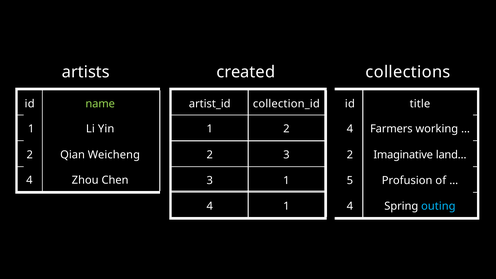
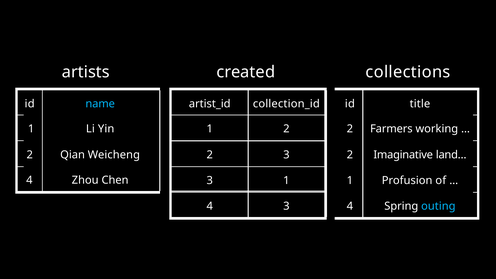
name colour: light green -> light blue (100, 104)
2 4: 4 -> 2 (350, 129)
1 5: 5 -> 1 (350, 181)
4 1: 1 -> 3 (286, 206)
